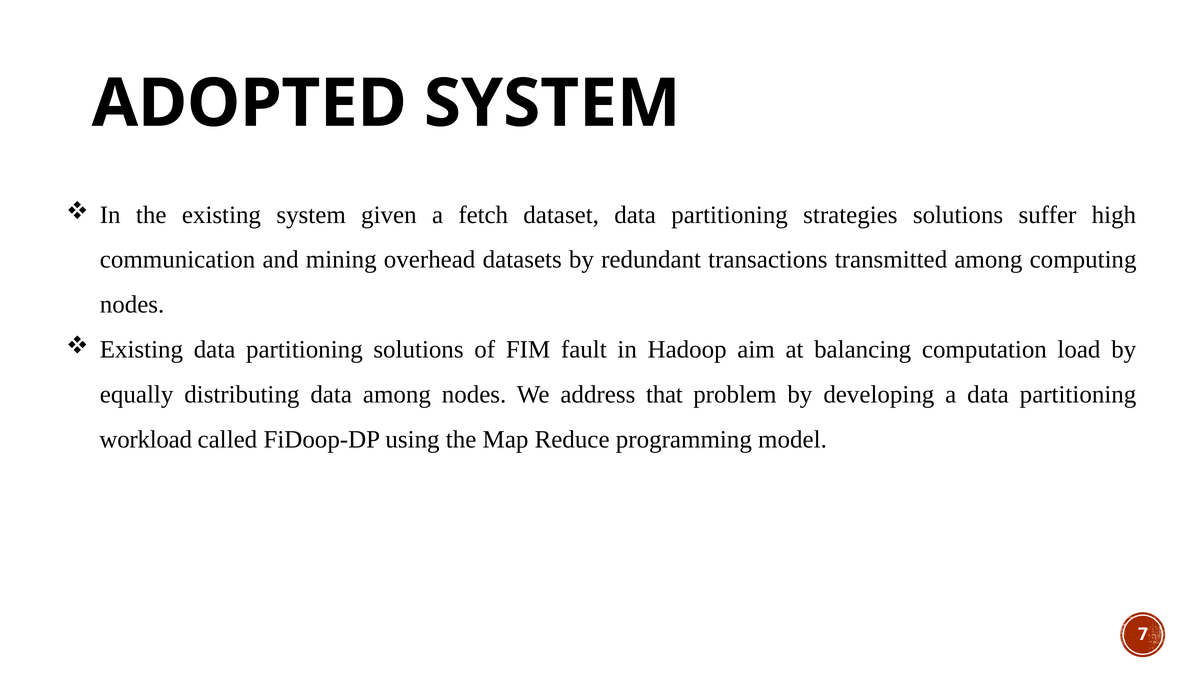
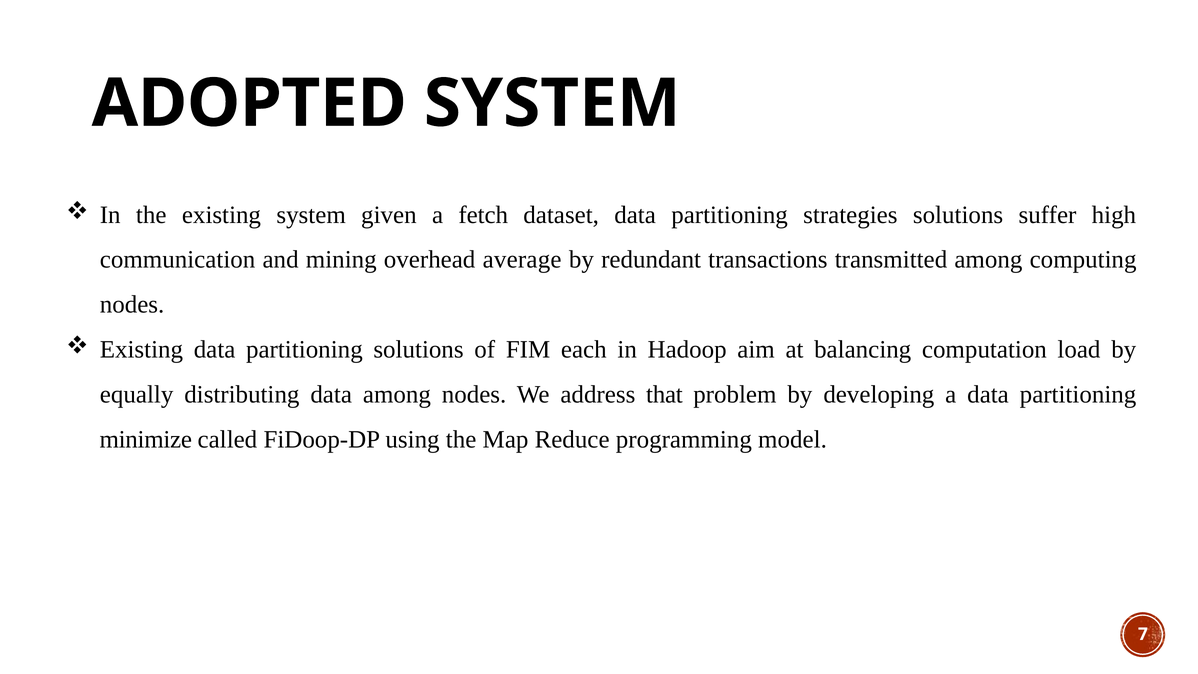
datasets: datasets -> average (522, 260)
fault: fault -> each (584, 350)
workload: workload -> minimize (146, 439)
